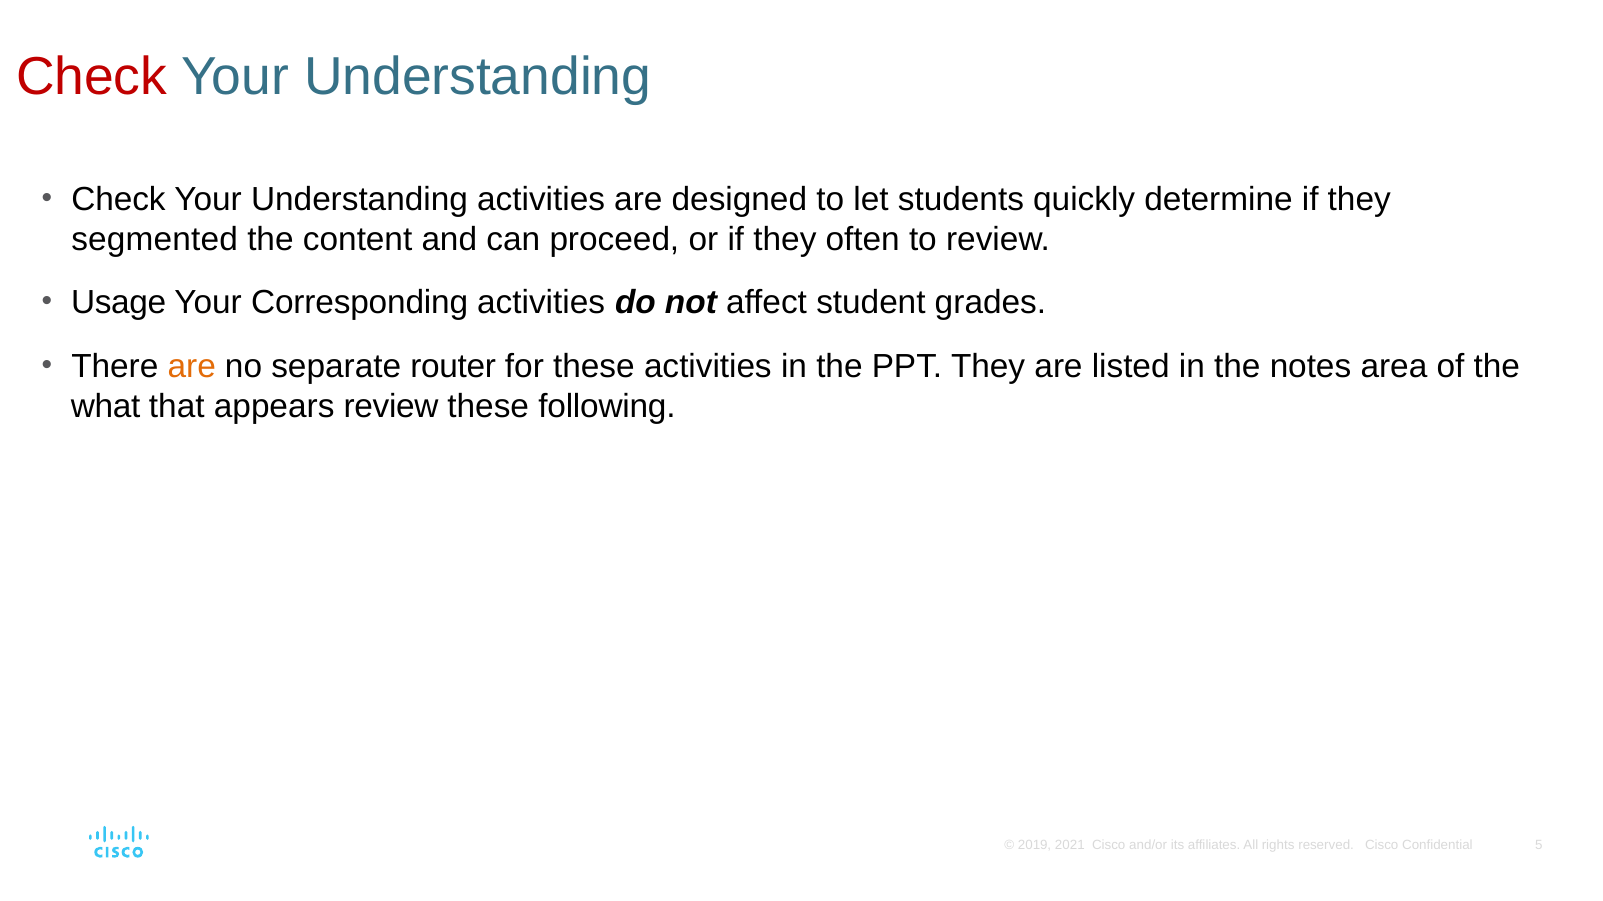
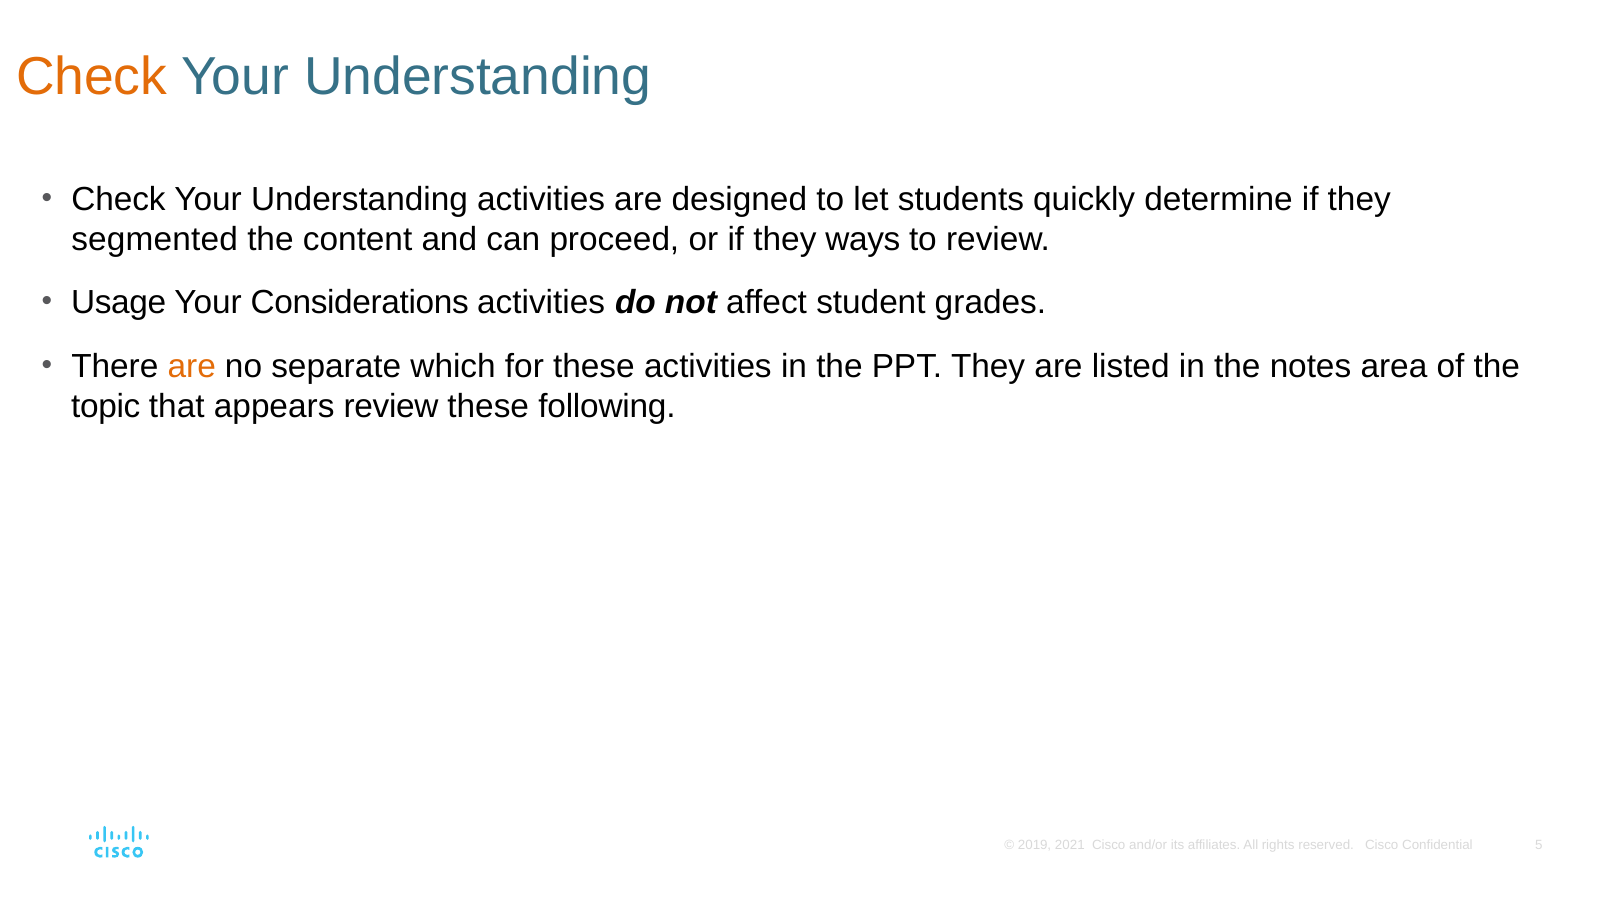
Check colour: red -> orange (92, 77)
often: often -> ways (863, 240)
Corresponding: Corresponding -> Considerations (360, 303)
router: router -> which (453, 367)
what: what -> topic (106, 407)
